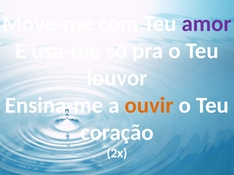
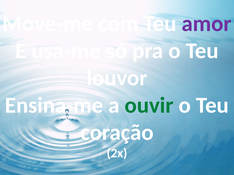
ouvir colour: orange -> green (149, 106)
